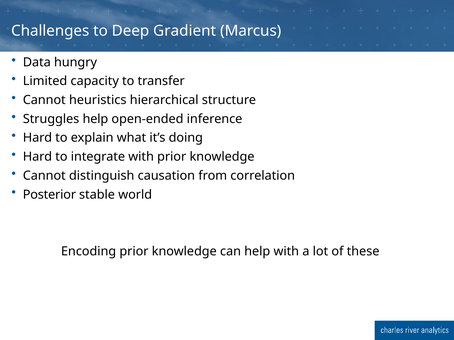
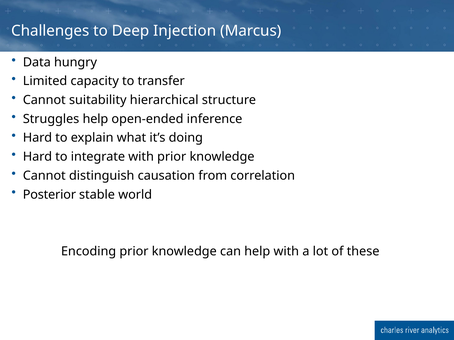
Gradient: Gradient -> Injection (185, 31)
heuristics: heuristics -> suitability (98, 100)
